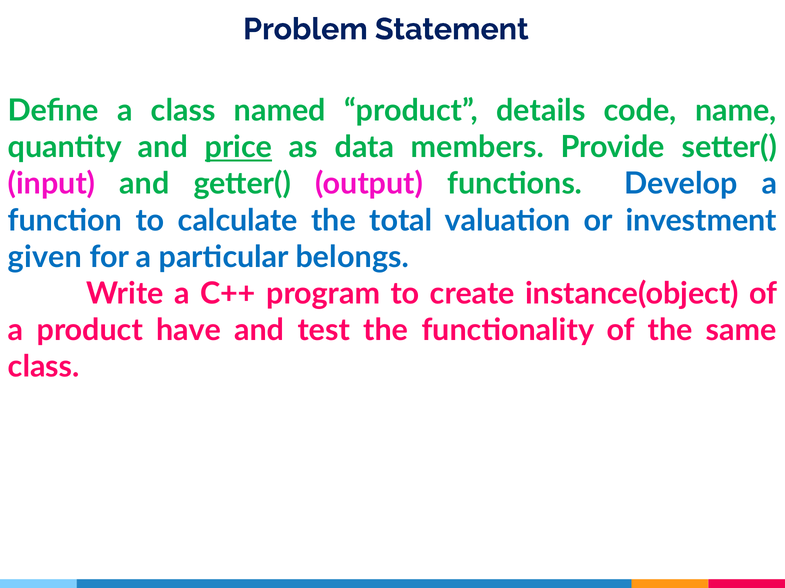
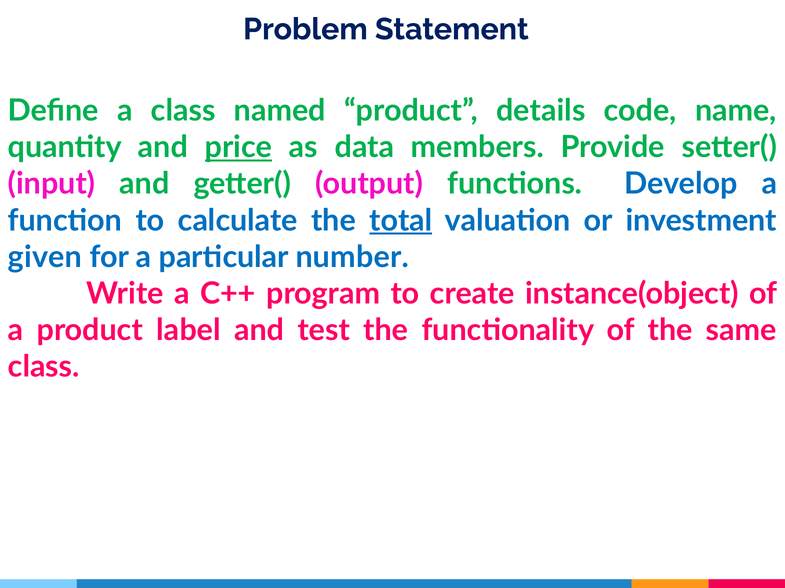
total underline: none -> present (401, 221)
belongs: belongs -> number (352, 257)
have: have -> label (189, 331)
